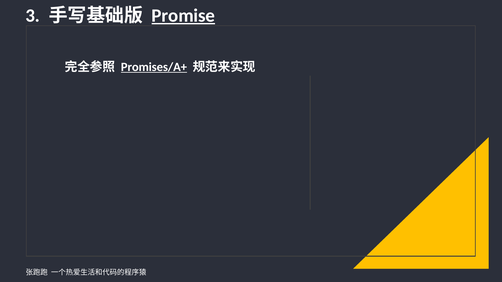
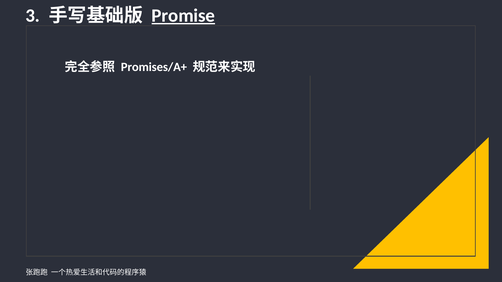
Promises/A+ underline: present -> none (154, 67)
